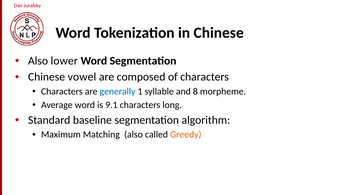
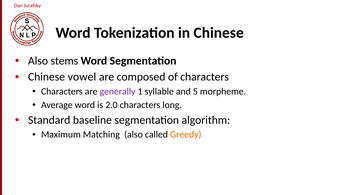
lower: lower -> stems (64, 61)
generally colour: blue -> purple (118, 92)
8: 8 -> 5 (195, 92)
9.1: 9.1 -> 2.0 (111, 105)
